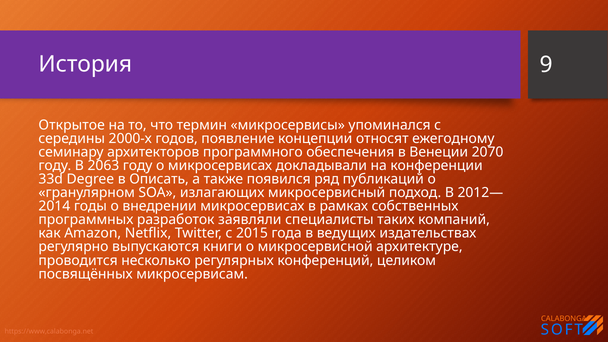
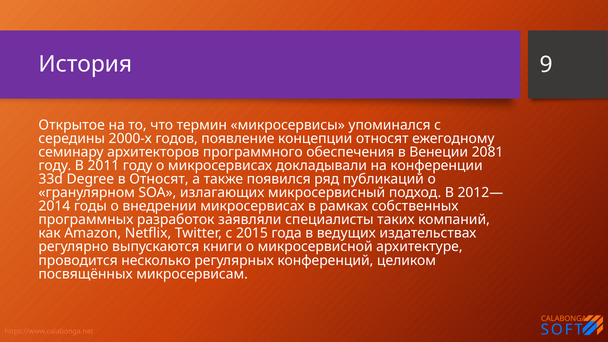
2070: 2070 -> 2081 (488, 152)
2063: 2063 -> 2011 (103, 166)
в Описать: Описать -> Относят (159, 179)
